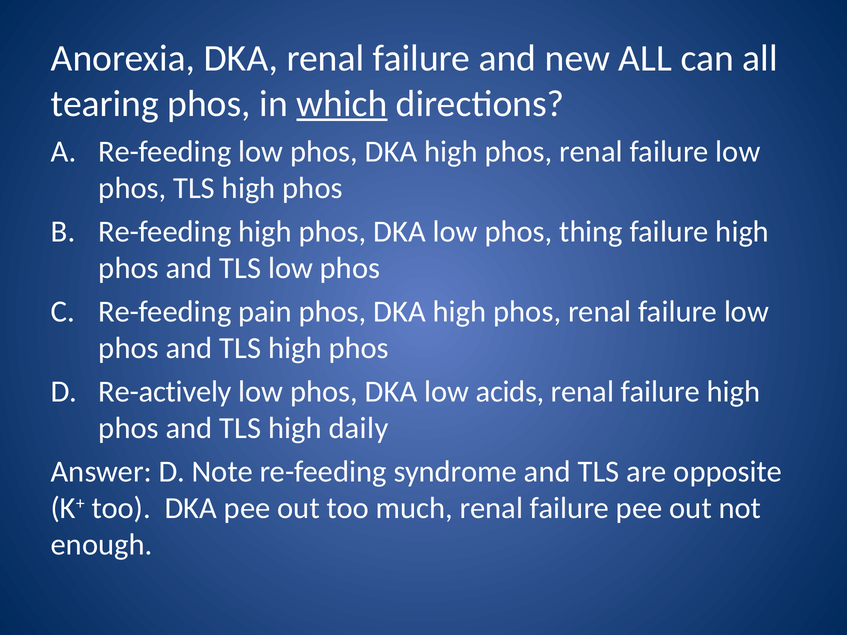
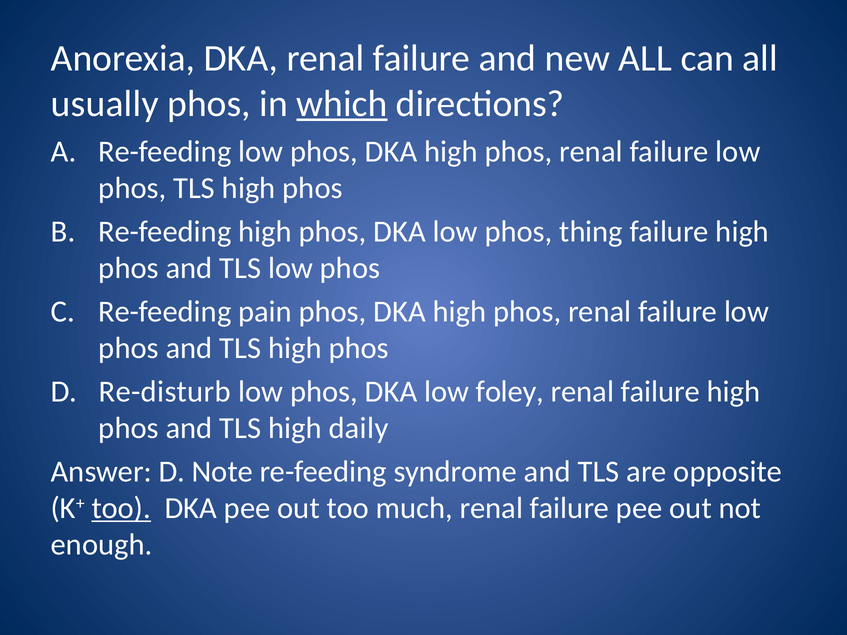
tearing: tearing -> usually (105, 104)
Re-actively: Re-actively -> Re-disturb (165, 392)
acids: acids -> foley (510, 392)
too underline: none -> present (121, 508)
